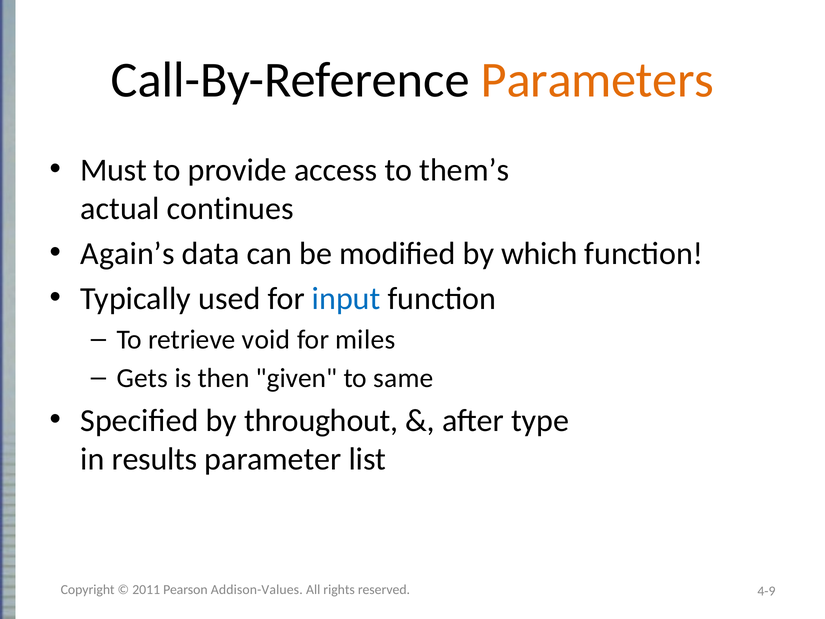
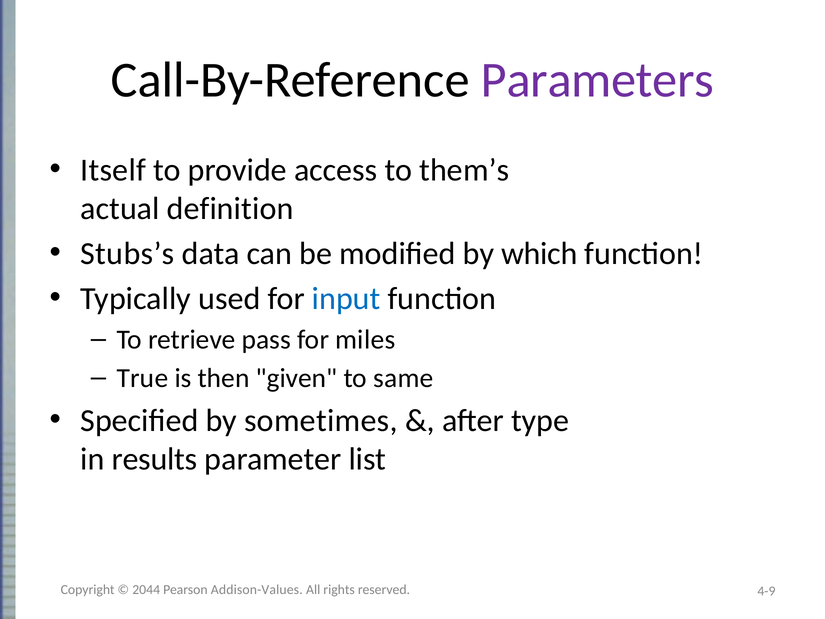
Parameters colour: orange -> purple (597, 80)
Must: Must -> Itself (113, 170)
continues: continues -> definition (230, 209)
Again’s: Again’s -> Stubs’s (127, 253)
void: void -> pass (266, 339)
Gets: Gets -> True (142, 378)
throughout: throughout -> sometimes (321, 420)
2011: 2011 -> 2044 (146, 589)
